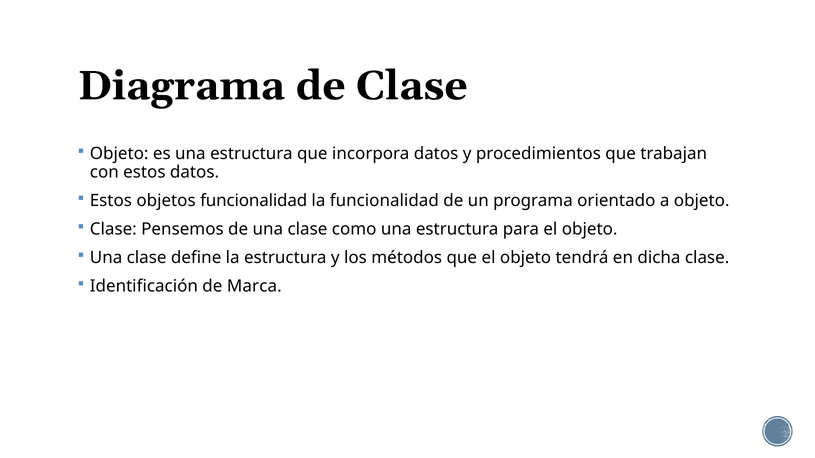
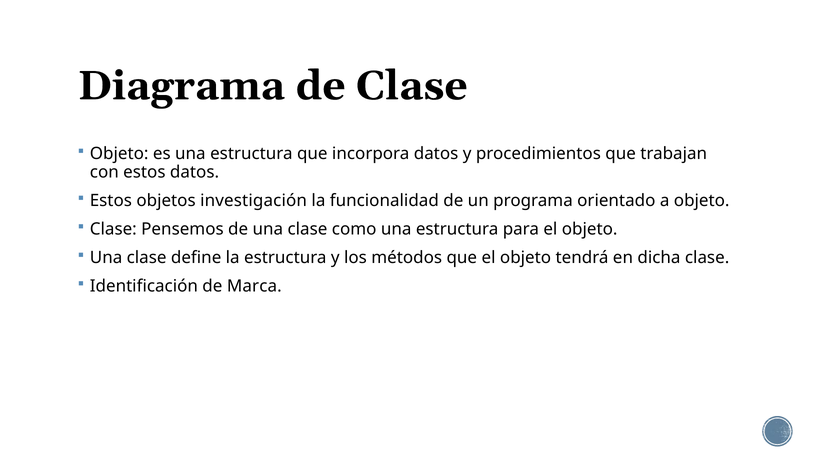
objetos funcionalidad: funcionalidad -> investigación (254, 201)
